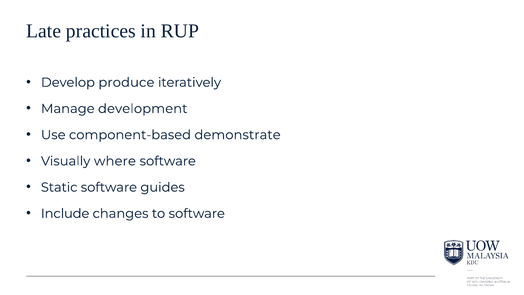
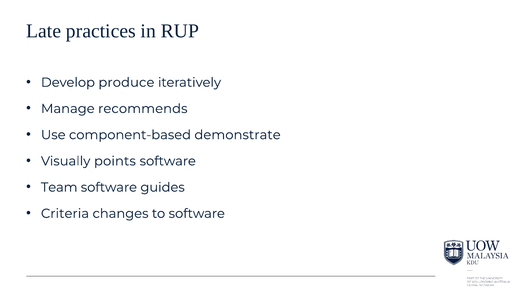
development: development -> recommends (143, 109)
where: where -> points (115, 161)
Static: Static -> Team (59, 187)
Include: Include -> Criteria (65, 213)
